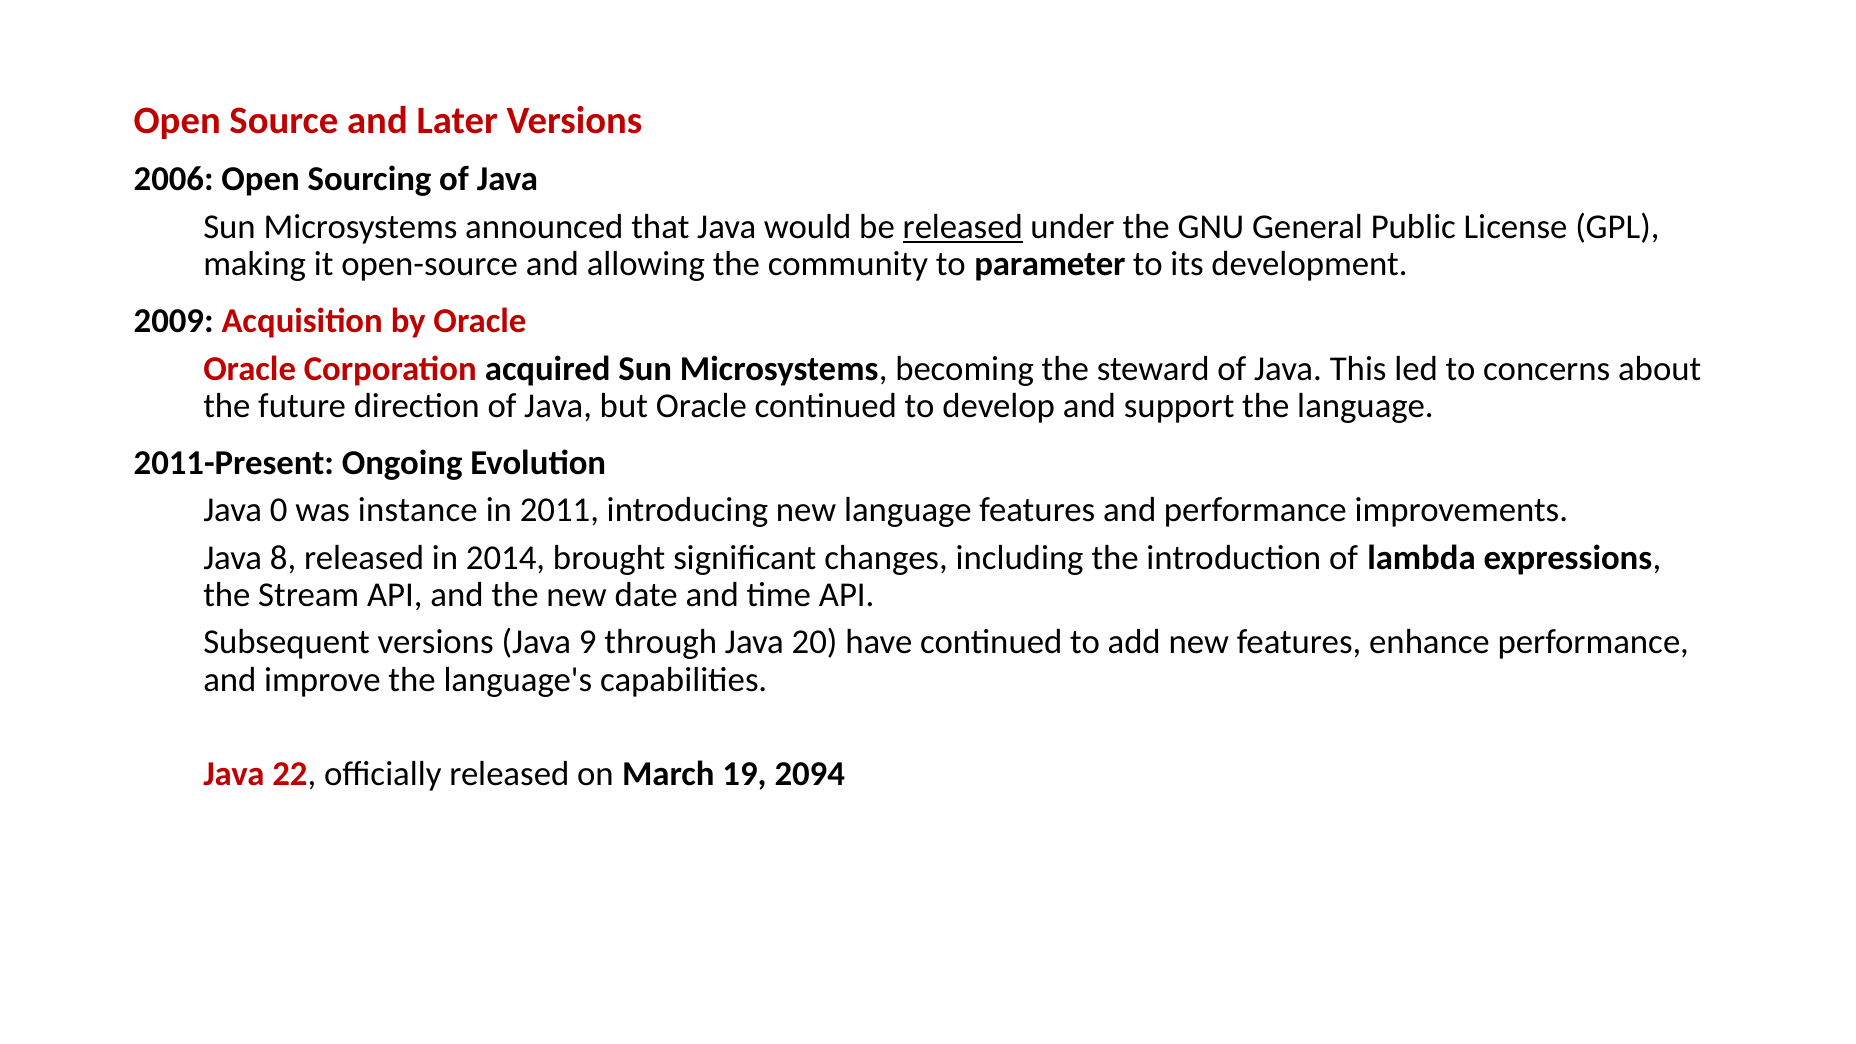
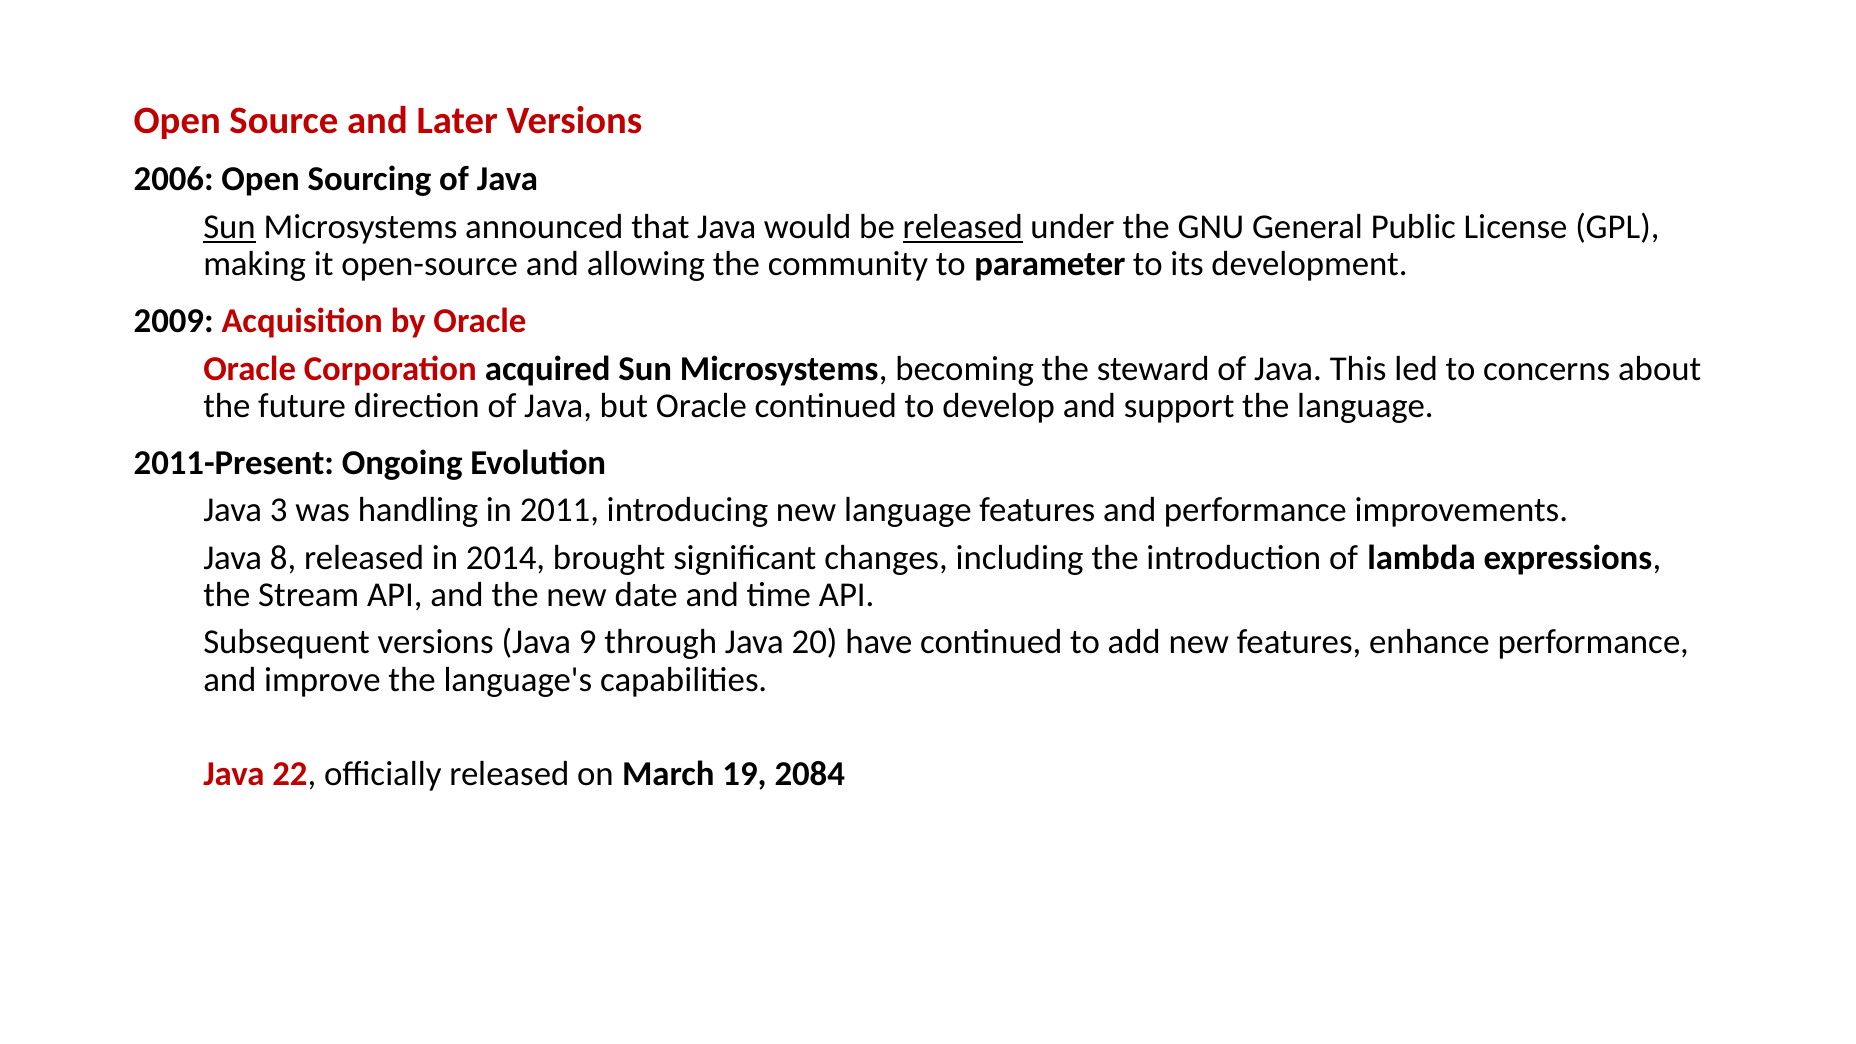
Sun underline: none -> present (229, 227)
0: 0 -> 3 (279, 510)
instance: instance -> handling (418, 510)
2094: 2094 -> 2084 (810, 774)
